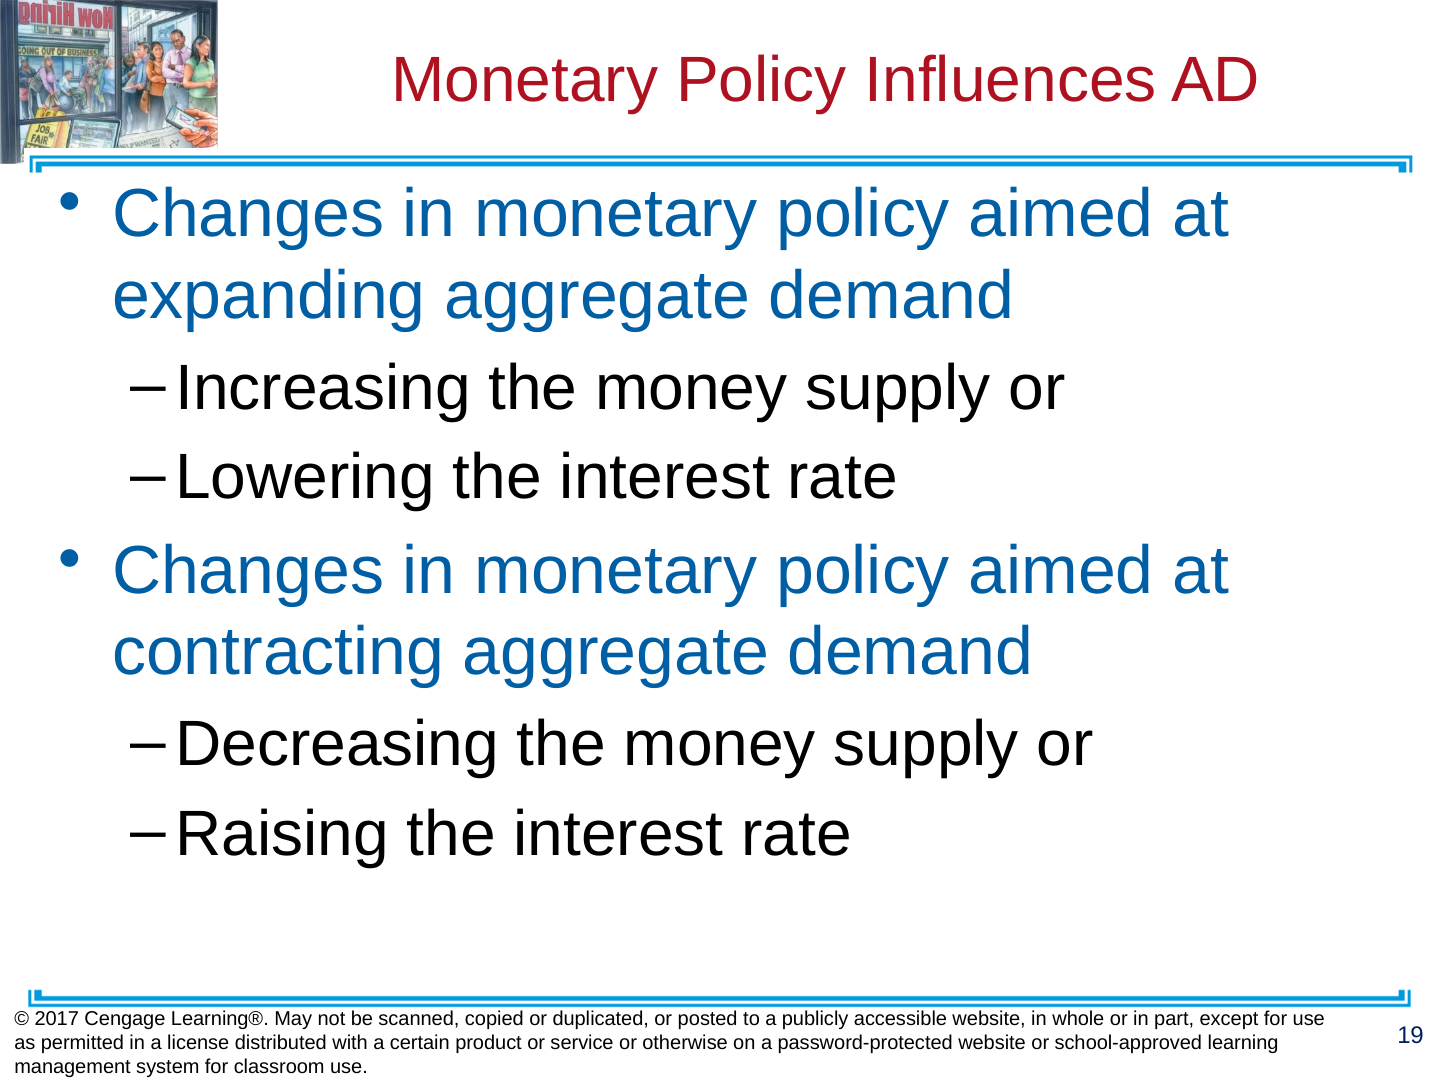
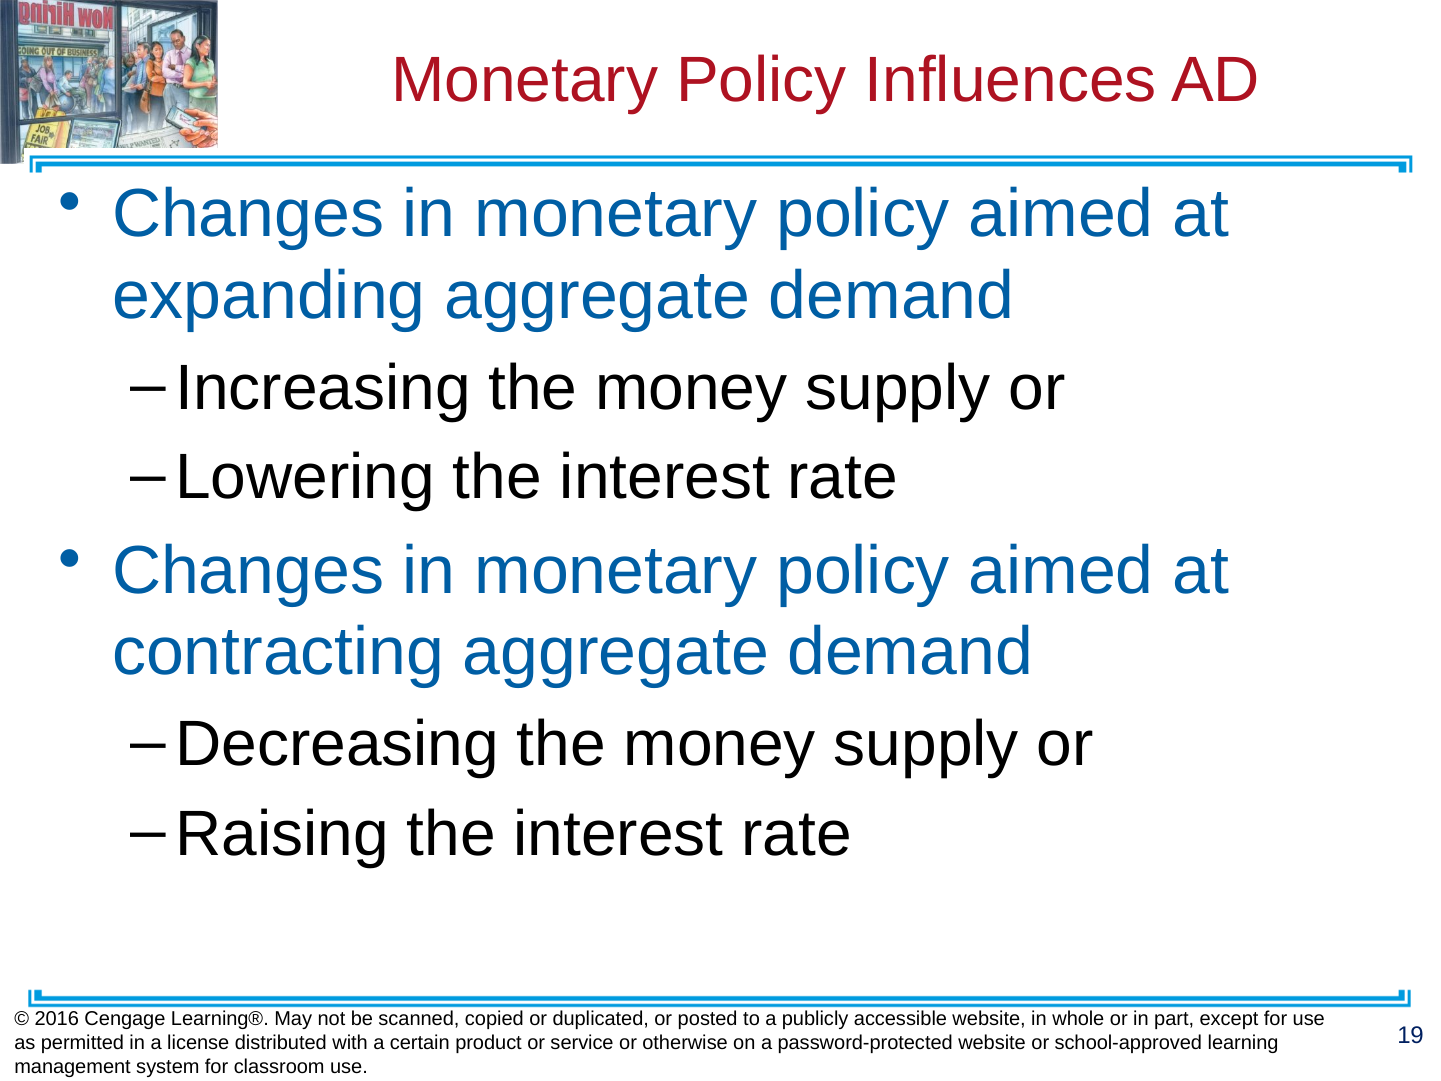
2017: 2017 -> 2016 (57, 1019)
